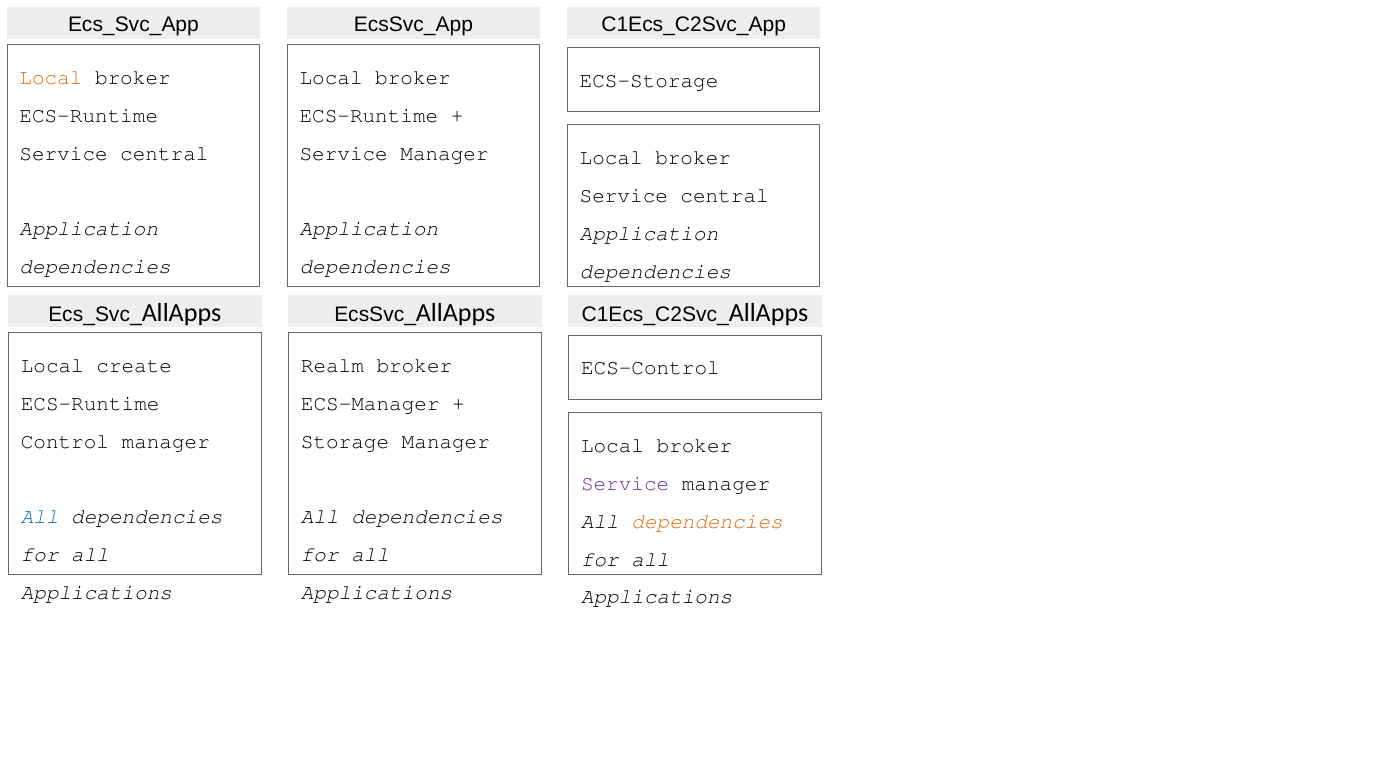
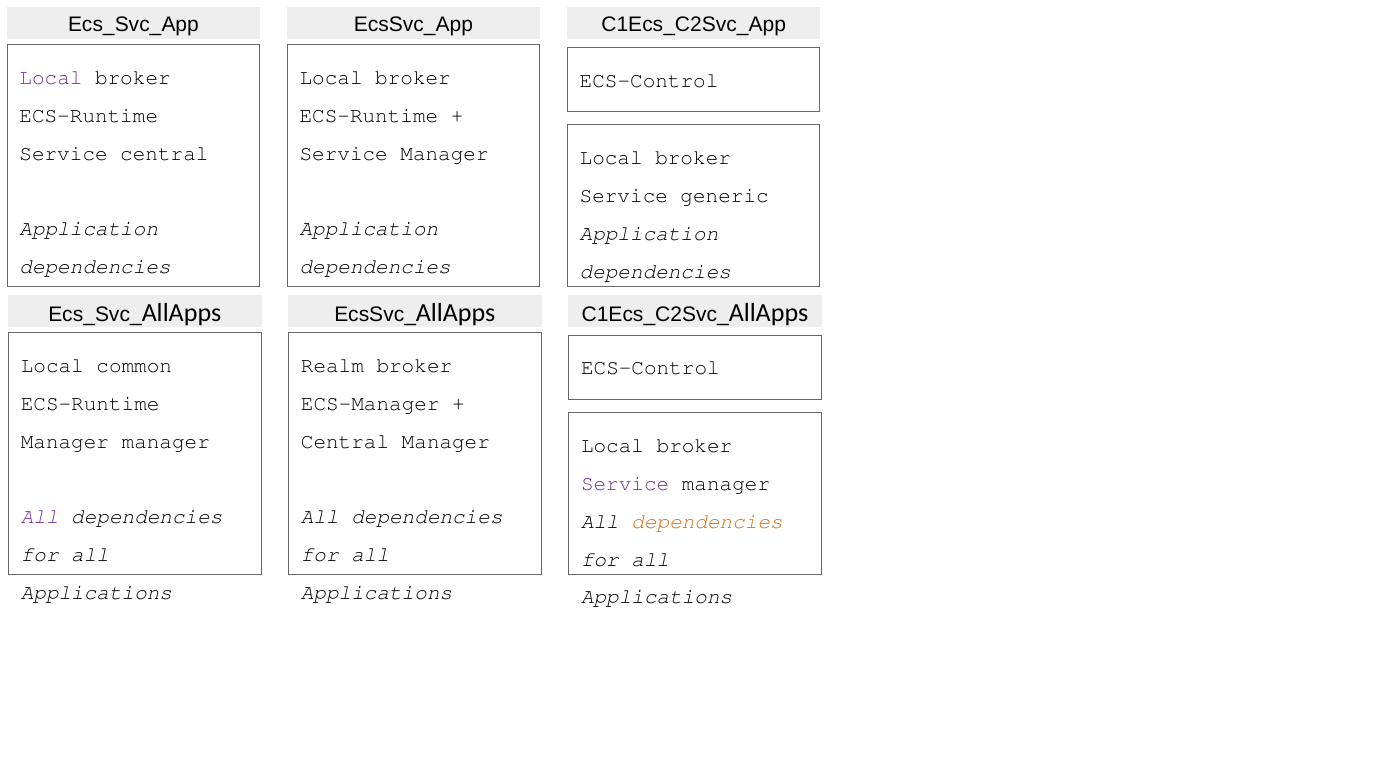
Local colour: orange -> purple (51, 78)
ECS-Storage: ECS-Storage -> ECS-Control (649, 80)
central: central -> generic (725, 196)
create: create -> common (134, 366)
Control: Control -> Manager (65, 441)
Storage: Storage -> Central (345, 441)
All colour: blue -> purple (40, 517)
